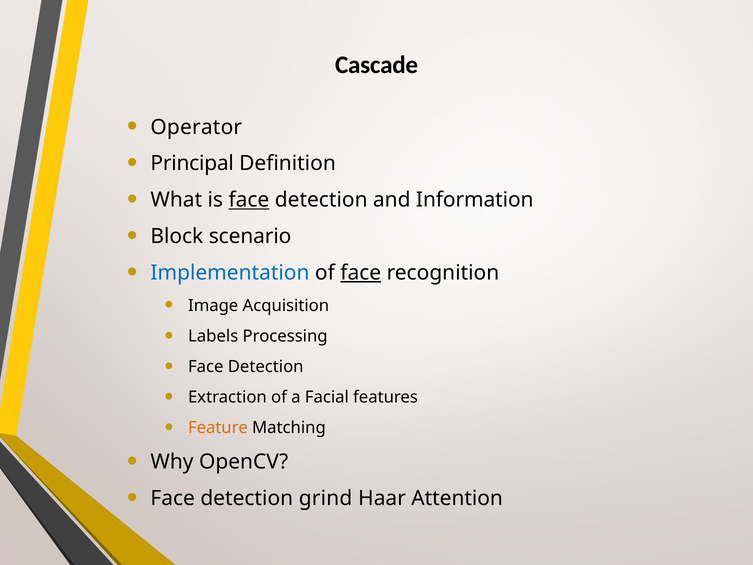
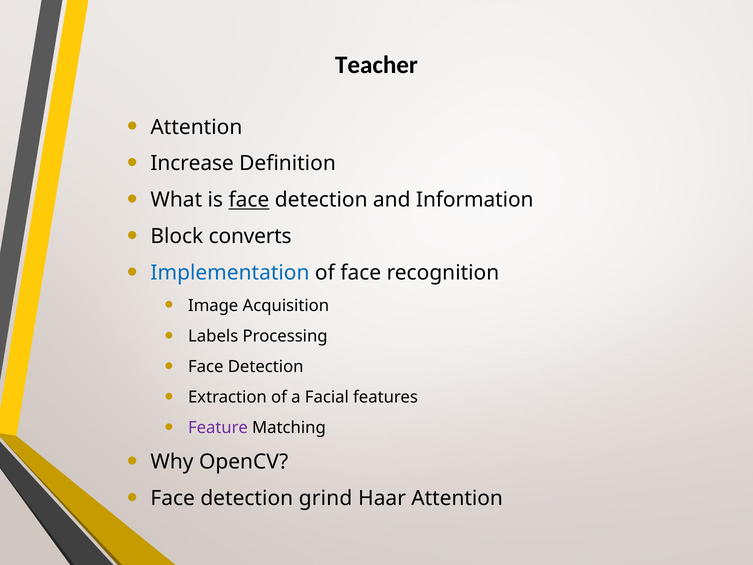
Cascade: Cascade -> Teacher (376, 65)
Operator: Operator -> Attention (196, 127)
Principal: Principal -> Increase (192, 163)
scenario: scenario -> converts (250, 236)
face underline: present -> none (361, 273)
Feature colour: orange -> purple (218, 428)
